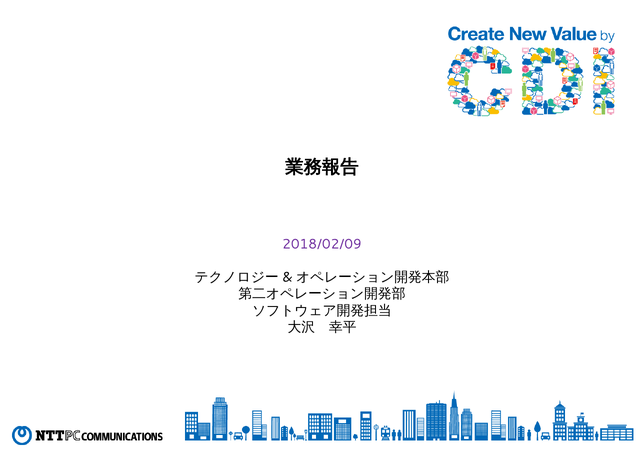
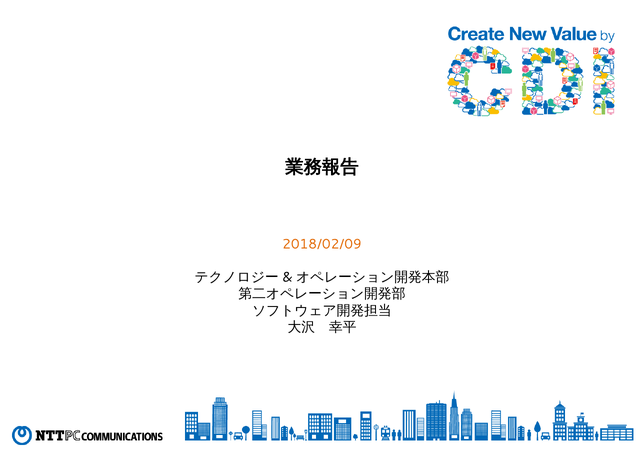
2018/02/09 colour: purple -> orange (322, 245)
